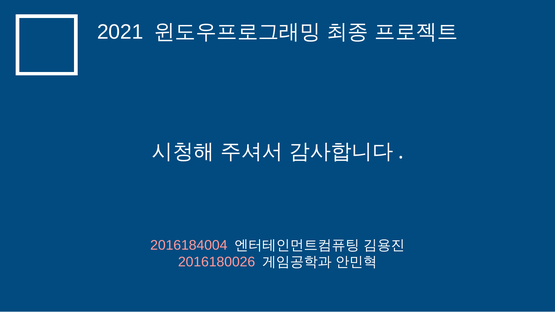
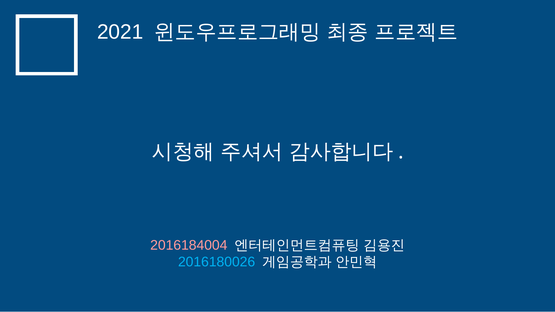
2016180026 colour: pink -> light blue (217, 262)
